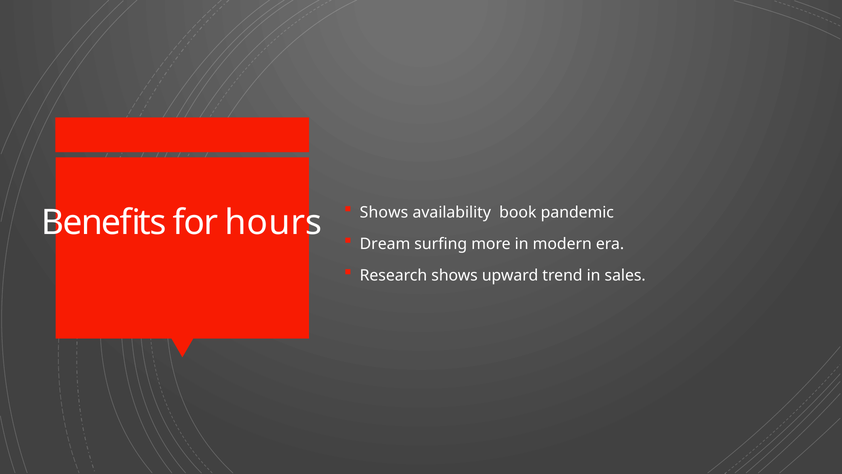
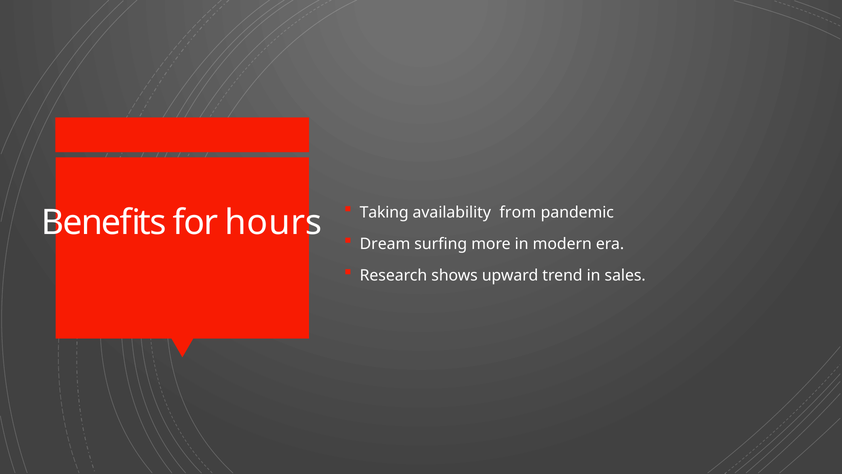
Shows: Shows -> Taking (384, 212)
book: book -> from (518, 212)
